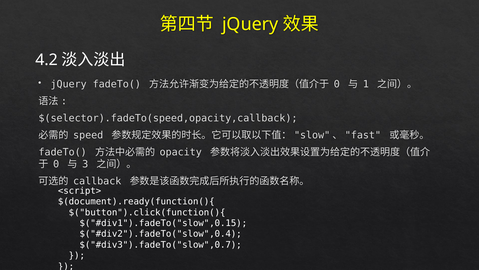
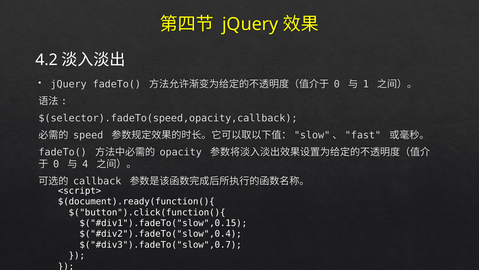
3: 3 -> 4 (85, 164)
